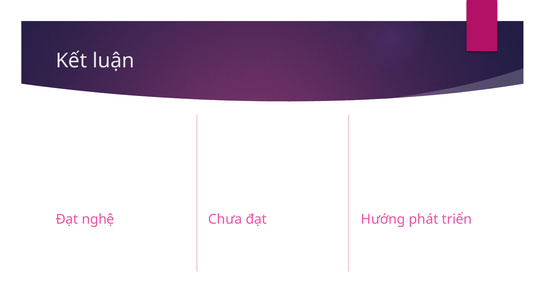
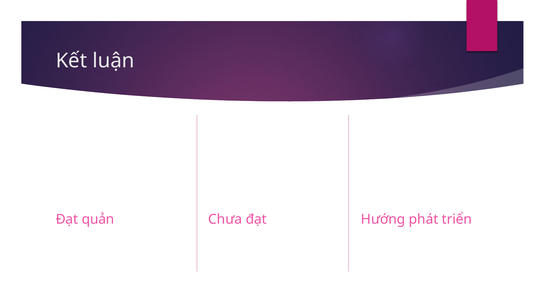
nghệ: nghệ -> quản (98, 219)
